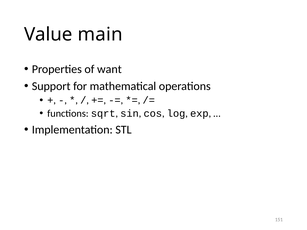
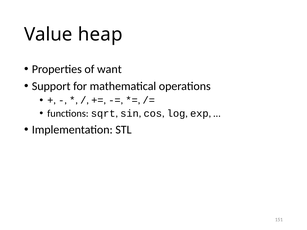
main: main -> heap (100, 34)
